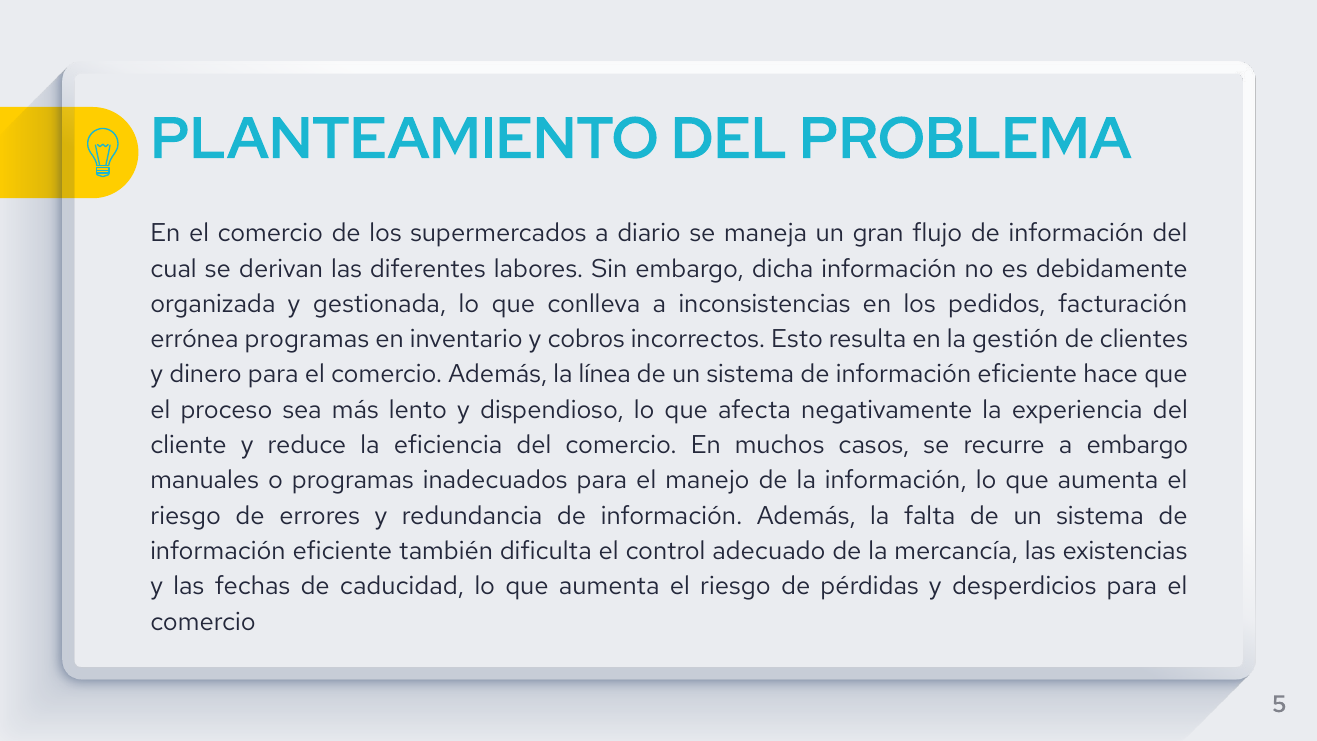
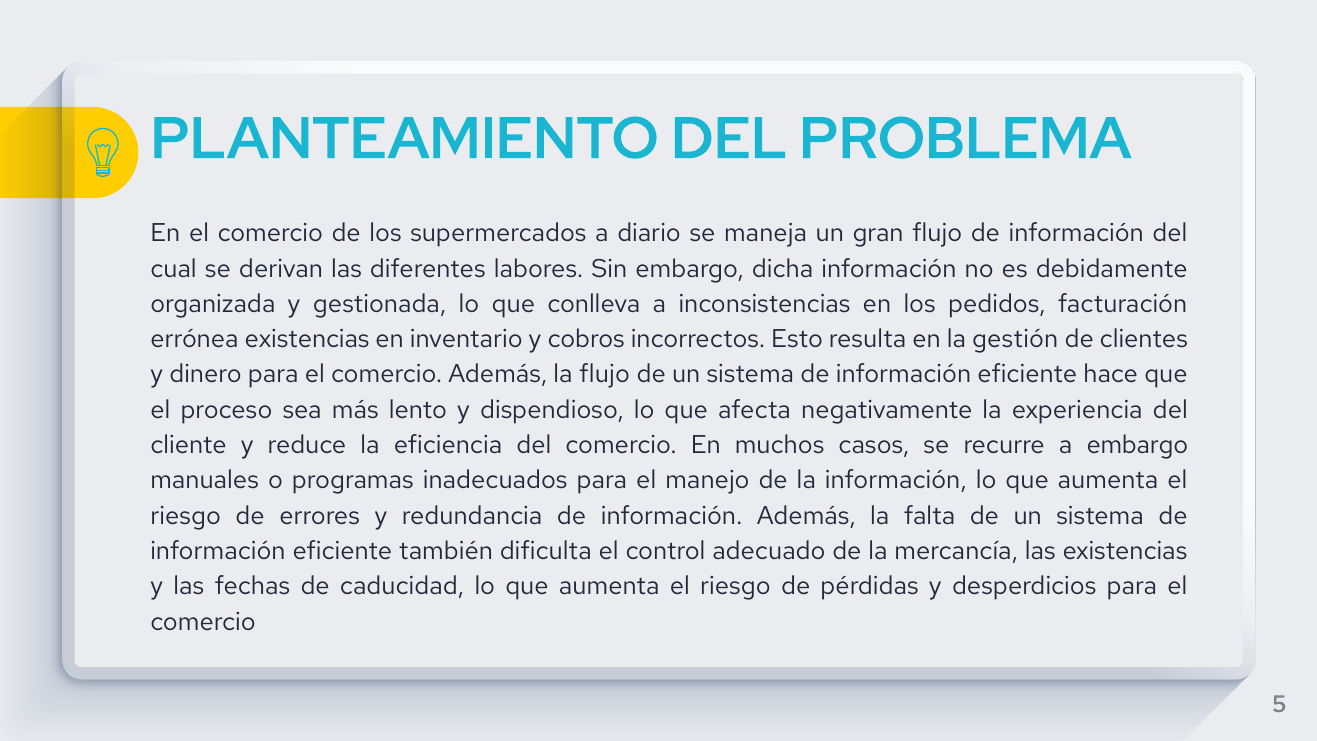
errónea programas: programas -> existencias (307, 339)
la línea: línea -> flujo (605, 374)
